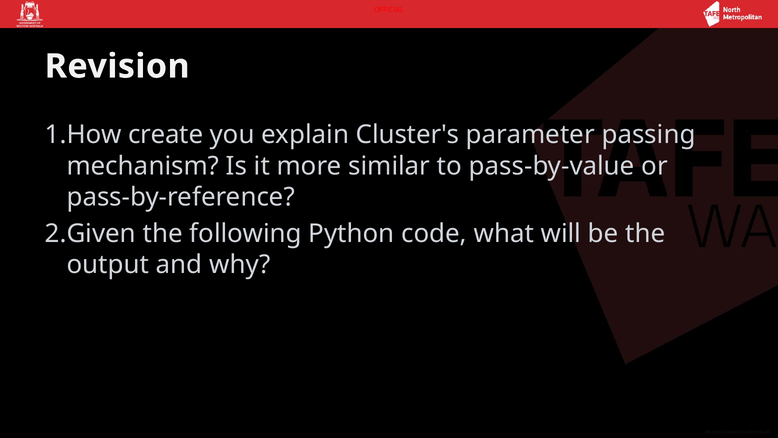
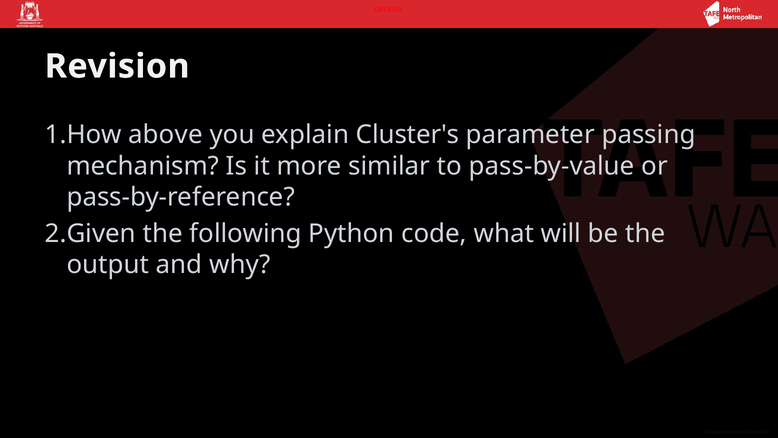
create: create -> above (165, 135)
